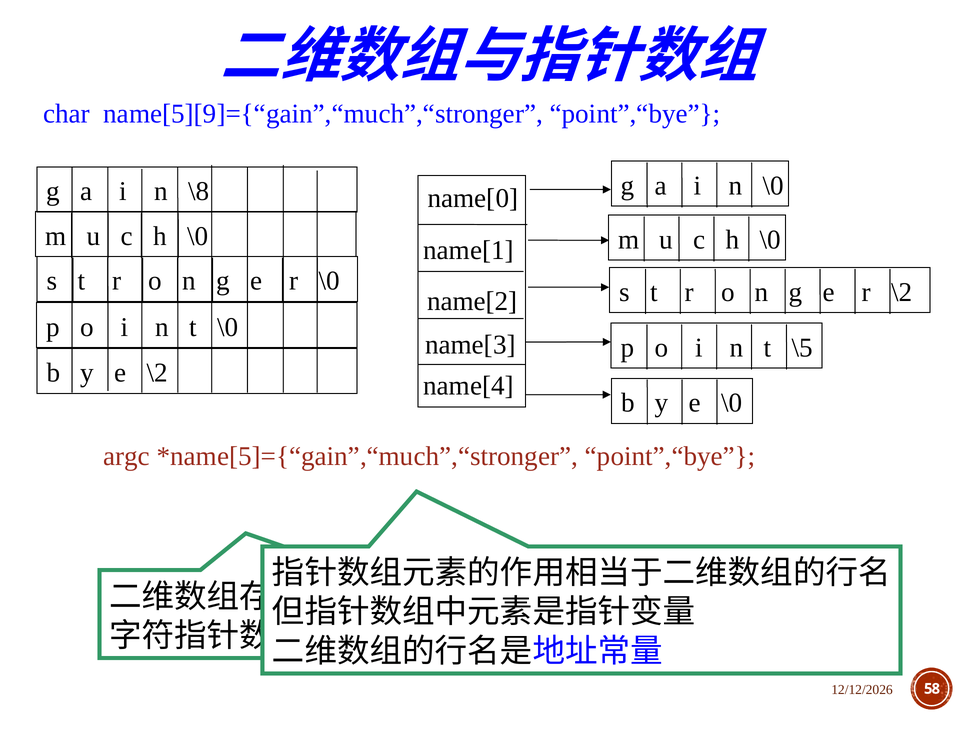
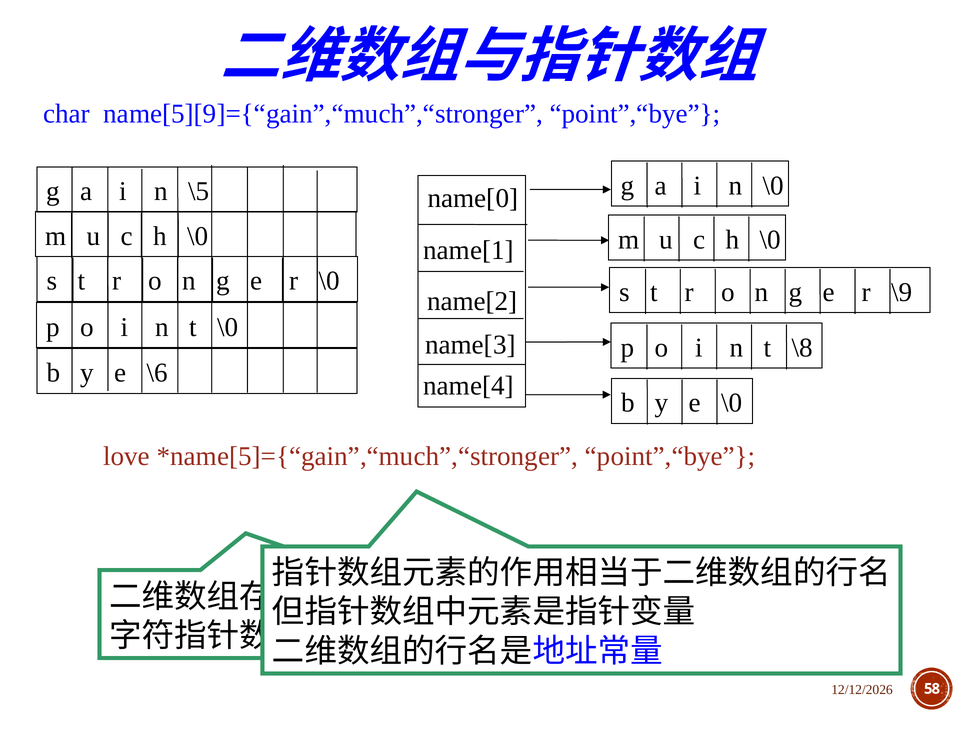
\8: \8 -> \5 (199, 192)
r \2: \2 -> \9 (902, 292)
\5: \5 -> \8 (802, 348)
e \2: \2 -> \6 (157, 373)
argc: argc -> love (126, 457)
